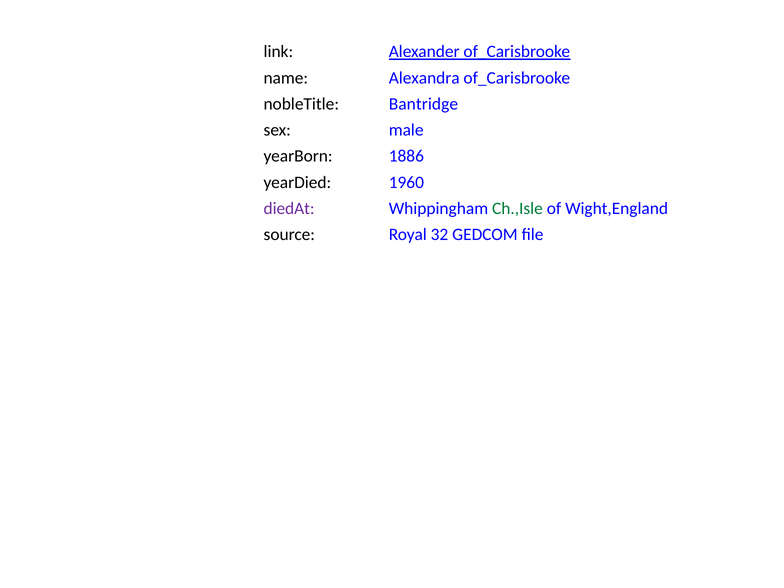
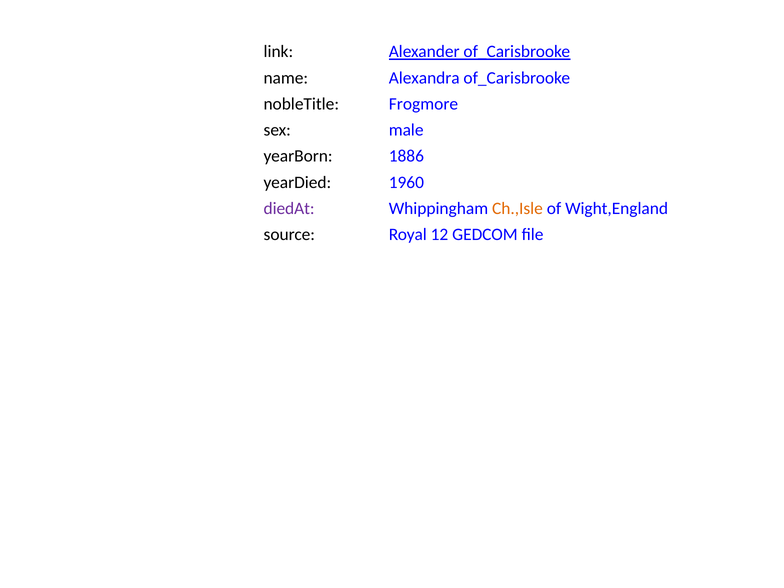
Bantridge: Bantridge -> Frogmore (423, 104)
Ch.,Isle colour: green -> orange (517, 208)
32: 32 -> 12 (439, 235)
